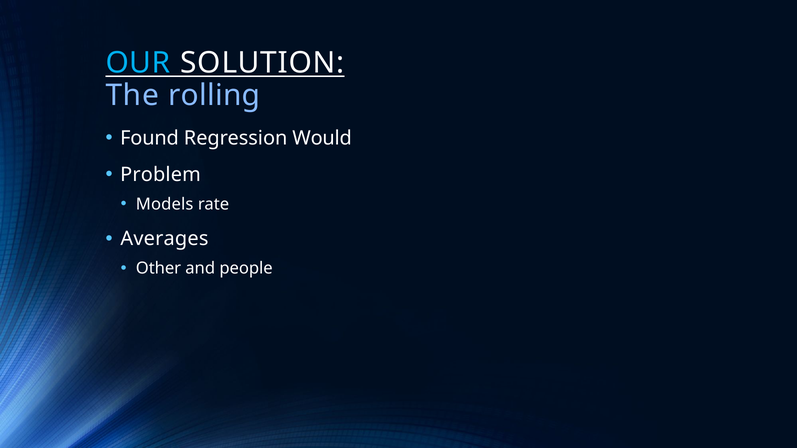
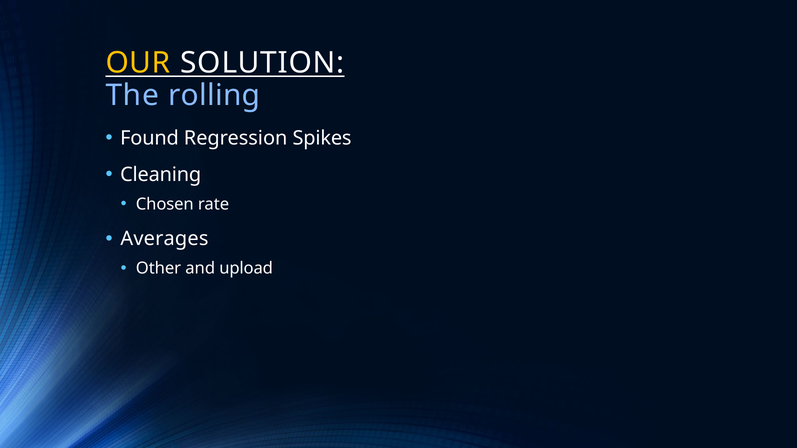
OUR colour: light blue -> yellow (138, 63)
Would: Would -> Spikes (322, 138)
Problem: Problem -> Cleaning (161, 175)
Models: Models -> Chosen (165, 204)
people: people -> upload (246, 269)
